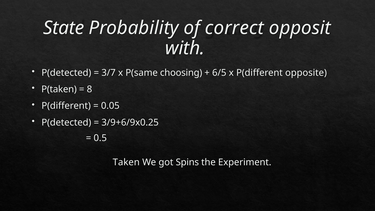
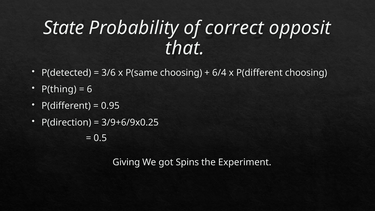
with: with -> that (185, 48)
3/7: 3/7 -> 3/6 (109, 73)
6/5: 6/5 -> 6/4 (219, 73)
P(different opposite: opposite -> choosing (306, 73)
P(taken: P(taken -> P(thing (59, 89)
8: 8 -> 6 (89, 89)
0.05: 0.05 -> 0.95 (110, 106)
P(detected: P(detected -> P(direction (66, 122)
Taken: Taken -> Giving (126, 162)
